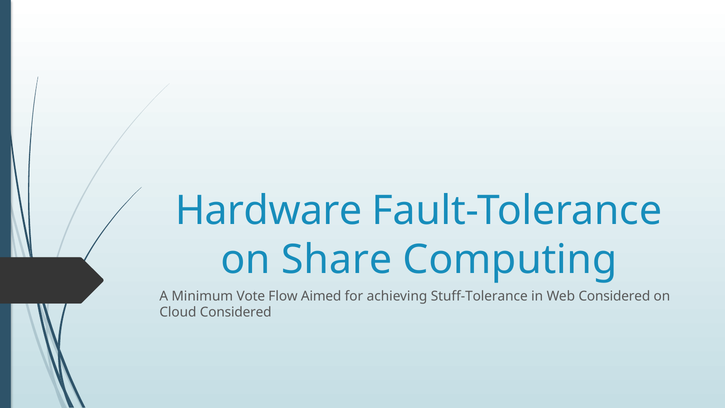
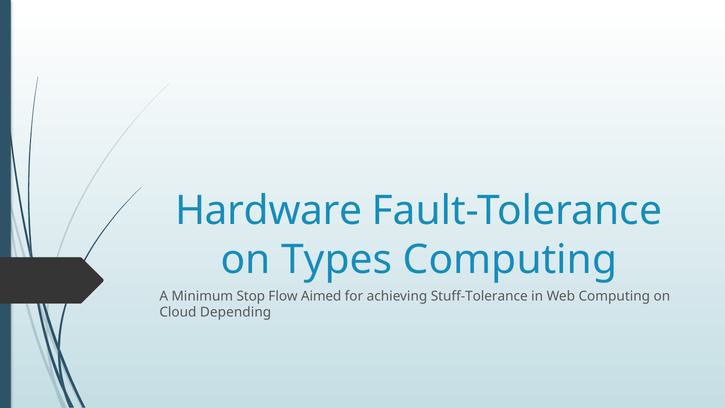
Share: Share -> Types (337, 260)
Vote: Vote -> Stop (251, 296)
Web Considered: Considered -> Computing (614, 296)
Cloud Considered: Considered -> Depending (236, 312)
